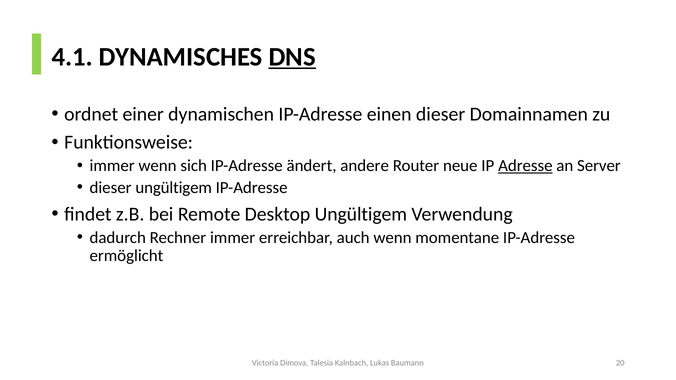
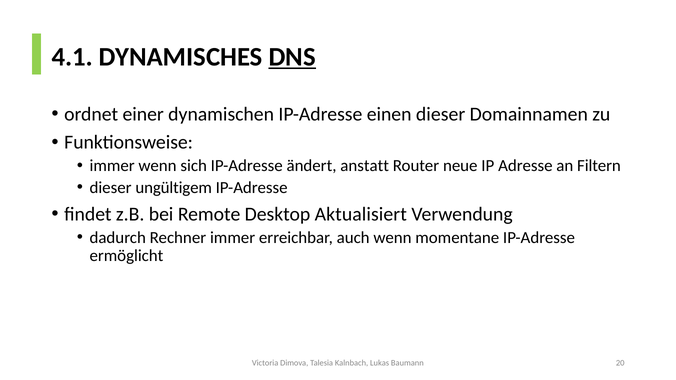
andere: andere -> anstatt (365, 166)
Adresse underline: present -> none (525, 166)
Server: Server -> Filtern (599, 166)
Desktop Ungültigem: Ungültigem -> Aktualisiert (361, 214)
